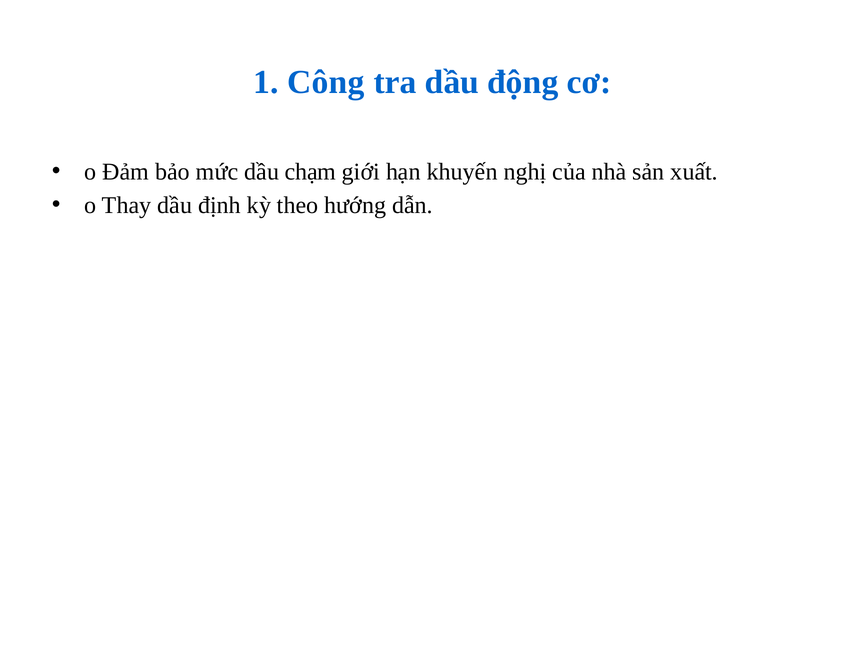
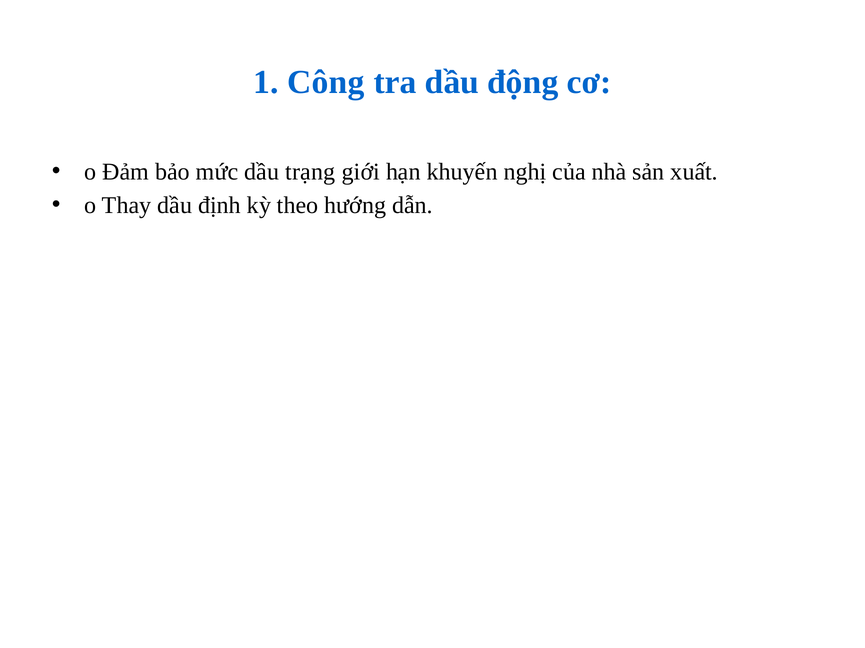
chạm: chạm -> trạng (310, 172)
